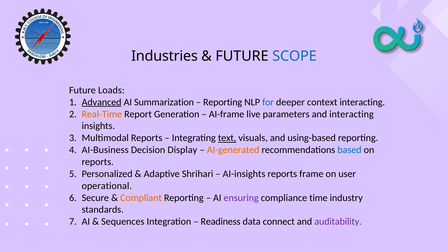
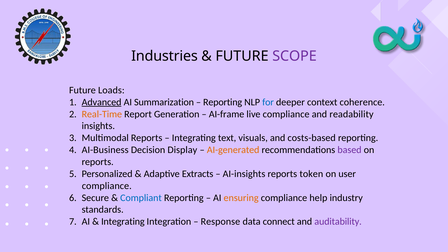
SCOPE colour: blue -> purple (294, 56)
context interacting: interacting -> coherence (362, 102)
live parameters: parameters -> compliance (286, 114)
and interacting: interacting -> readability (351, 114)
text underline: present -> none (227, 138)
using-based: using-based -> costs-based (312, 138)
based colour: blue -> purple (350, 150)
Shrihari: Shrihari -> Extracts (198, 174)
frame: frame -> token (311, 174)
operational: operational -> compliance (107, 186)
Compliant colour: orange -> blue (141, 198)
ensuring colour: purple -> orange (241, 198)
time: time -> help (318, 198)
Sequences: Sequences -> Integrating (123, 222)
Readiness: Readiness -> Response (220, 222)
